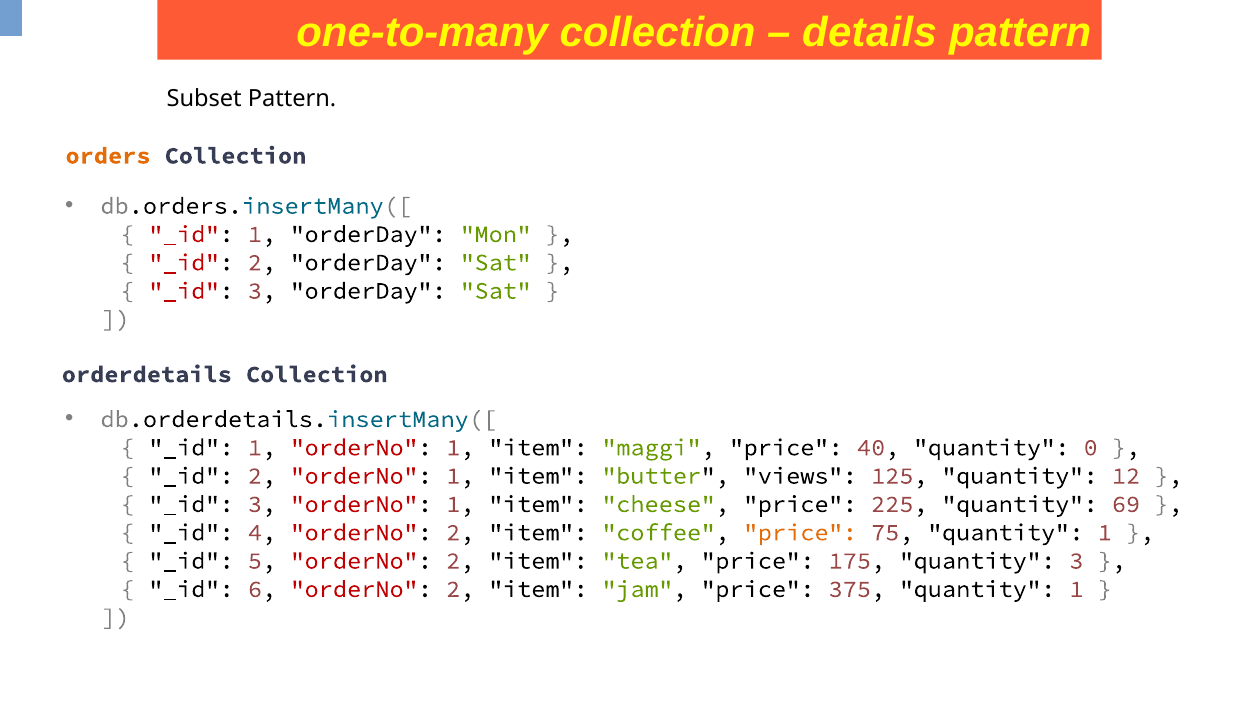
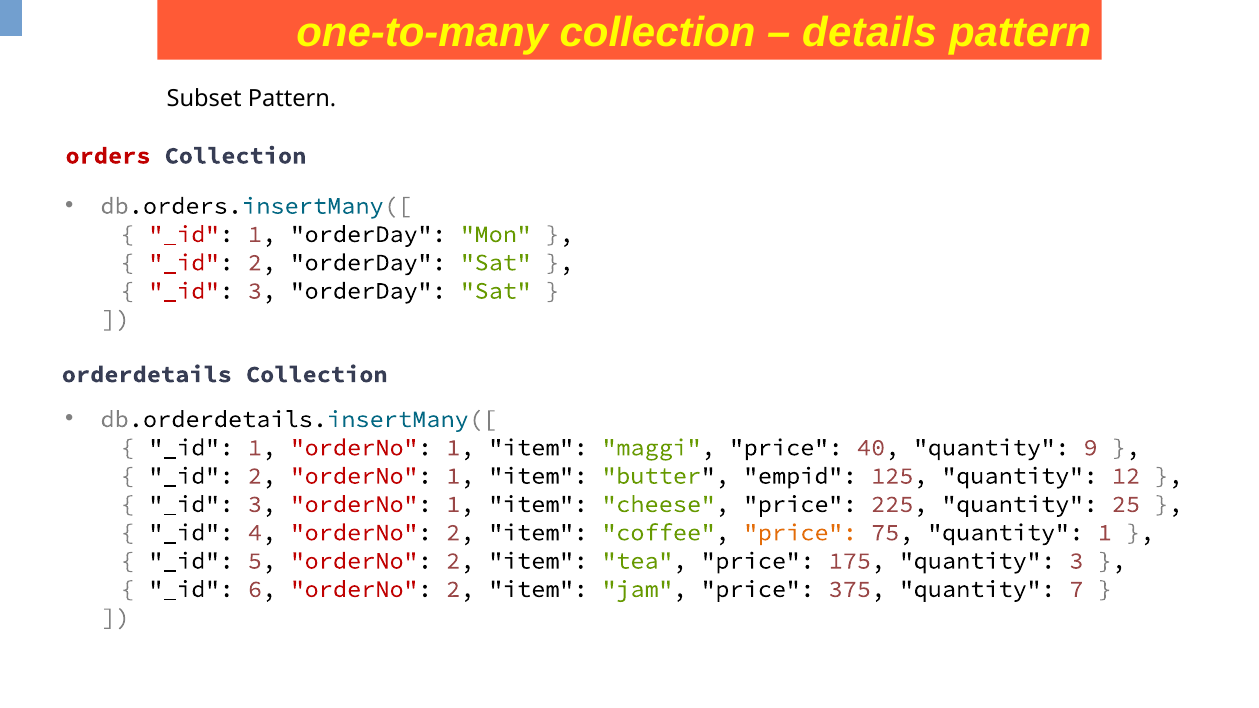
orders colour: orange -> red (108, 156)
0: 0 -> 9 (1091, 448)
views: views -> empid (800, 476)
69: 69 -> 25 (1126, 504)
375 quantity 1: 1 -> 7 (1076, 589)
